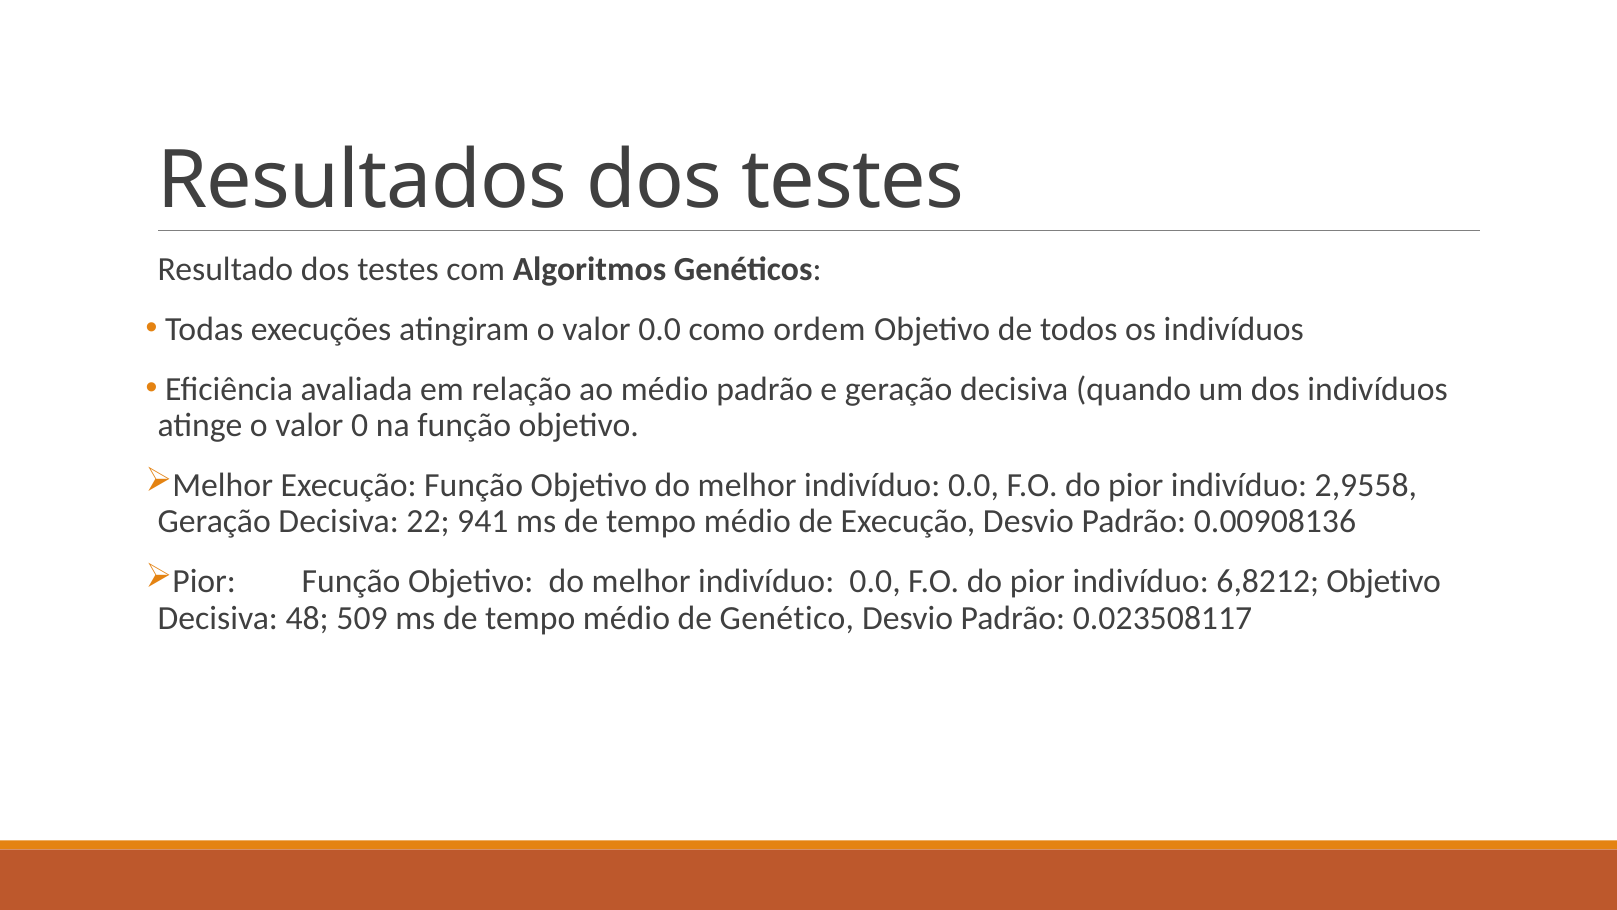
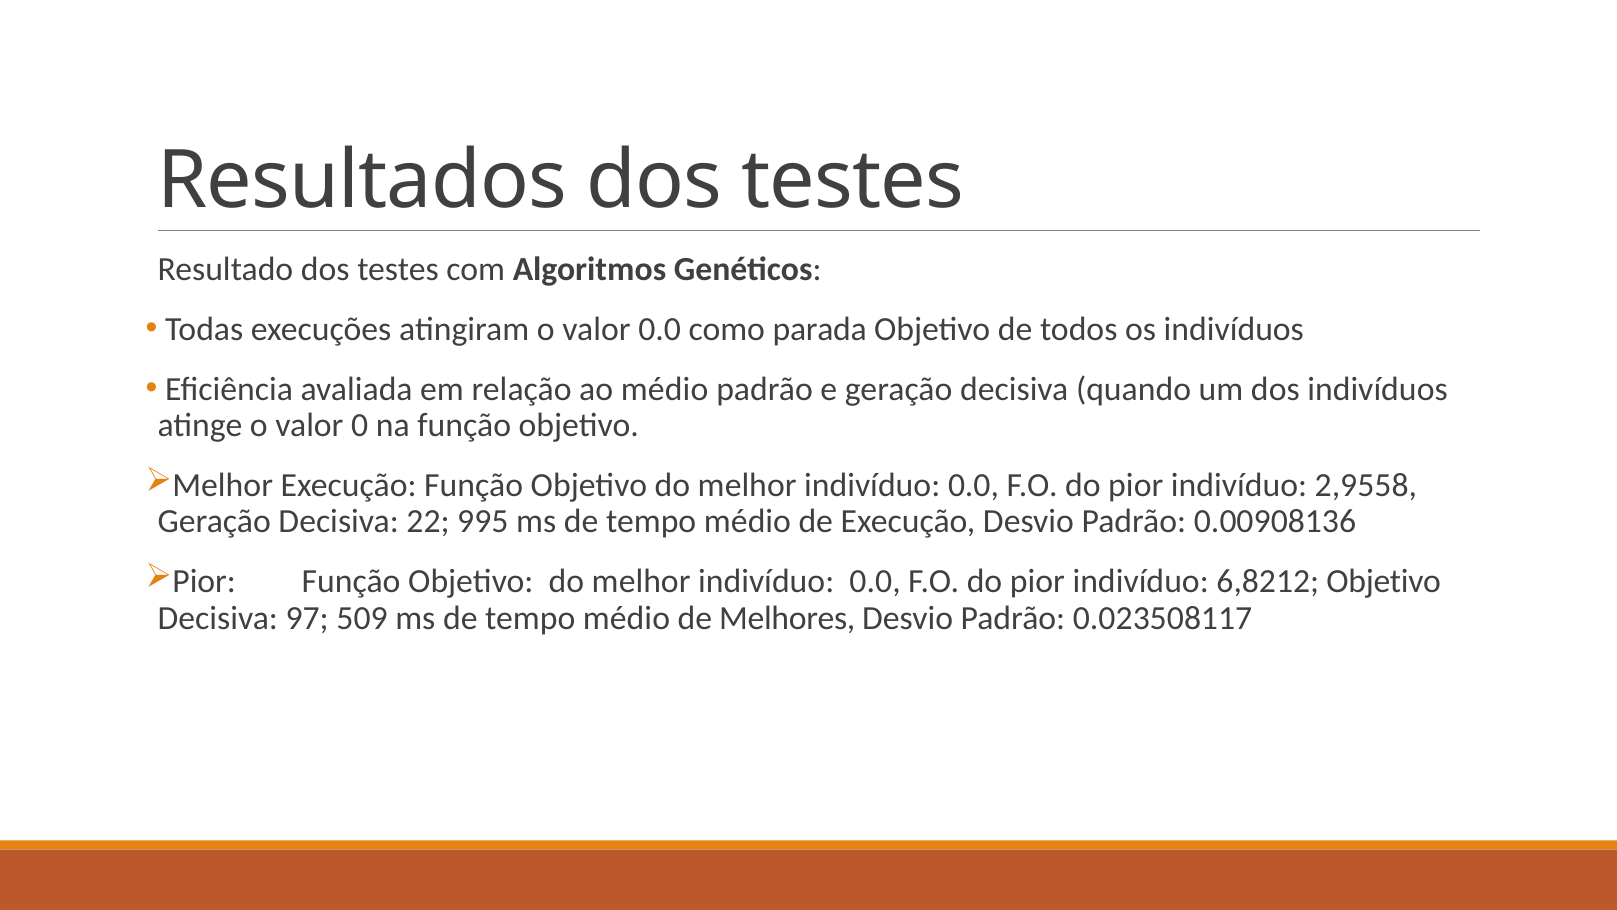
ordem: ordem -> parada (820, 329)
941: 941 -> 995 (483, 522)
48: 48 -> 97 (307, 618)
Genético: Genético -> Melhores (787, 618)
